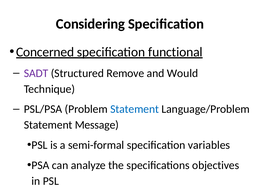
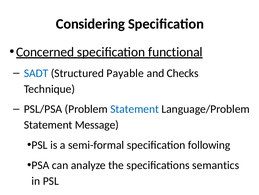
SADT colour: purple -> blue (36, 73)
Remove: Remove -> Payable (125, 73)
Would: Would -> Checks (183, 73)
variables: variables -> following (209, 145)
objectives: objectives -> semantics (216, 165)
